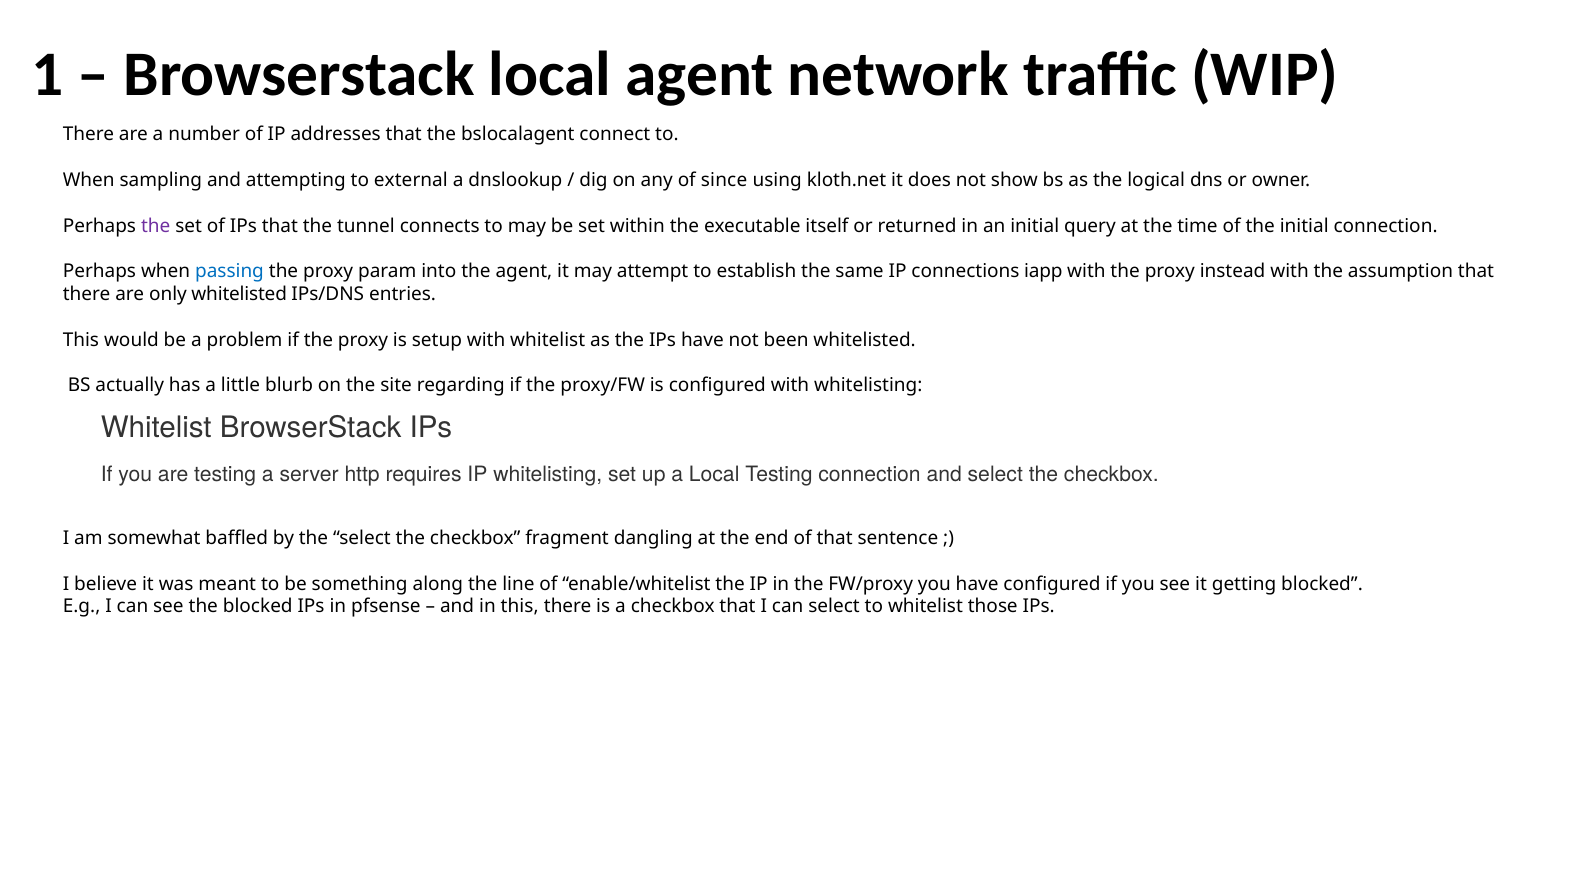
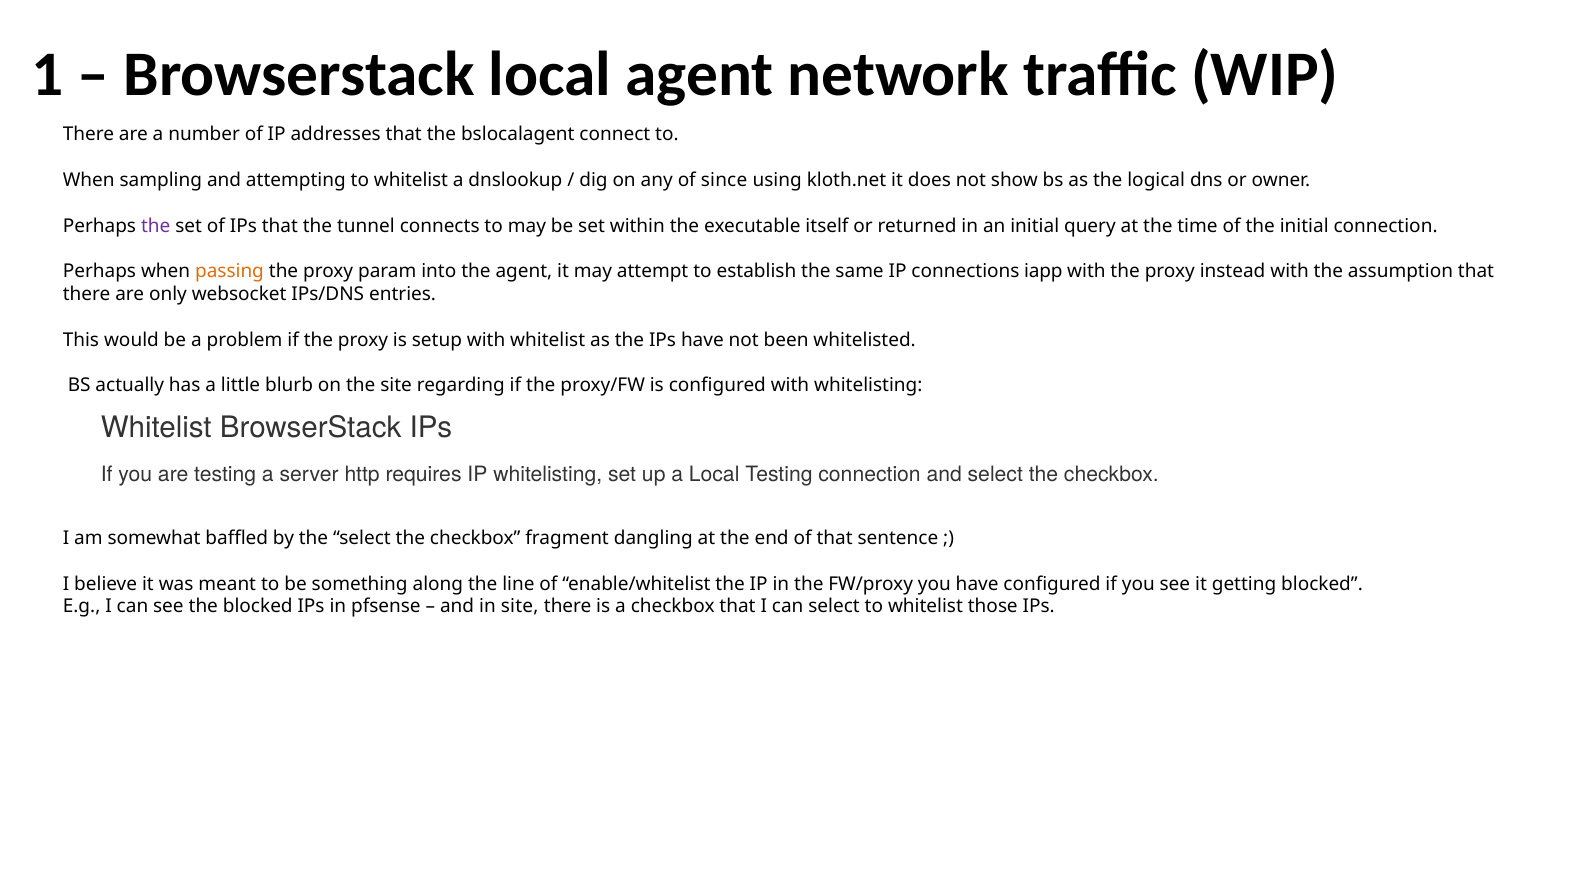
attempting to external: external -> whitelist (411, 180)
passing colour: blue -> orange (230, 271)
only whitelisted: whitelisted -> websocket (239, 294)
in this: this -> site (520, 606)
